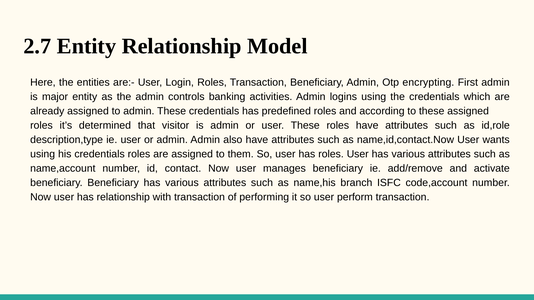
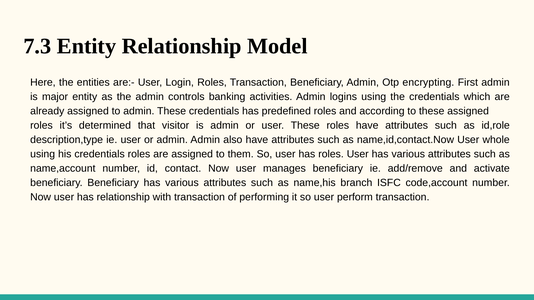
2.7: 2.7 -> 7.3 (37, 46)
wants: wants -> whole (496, 140)
